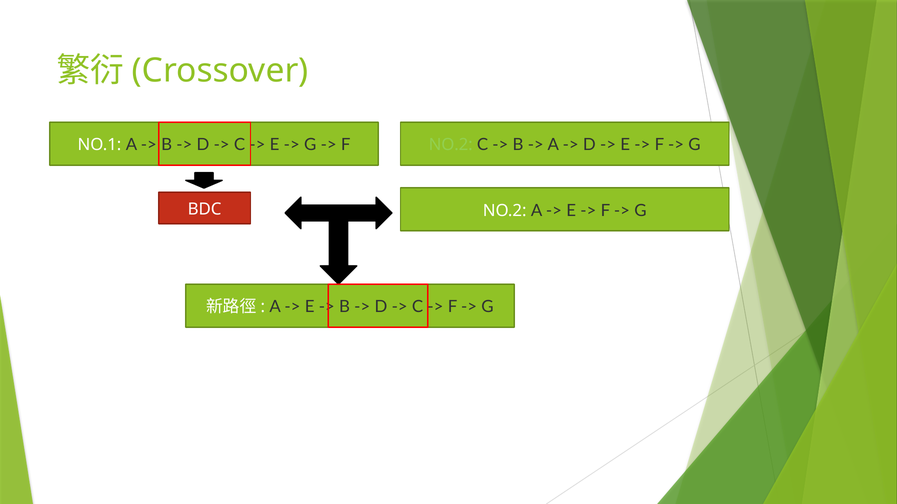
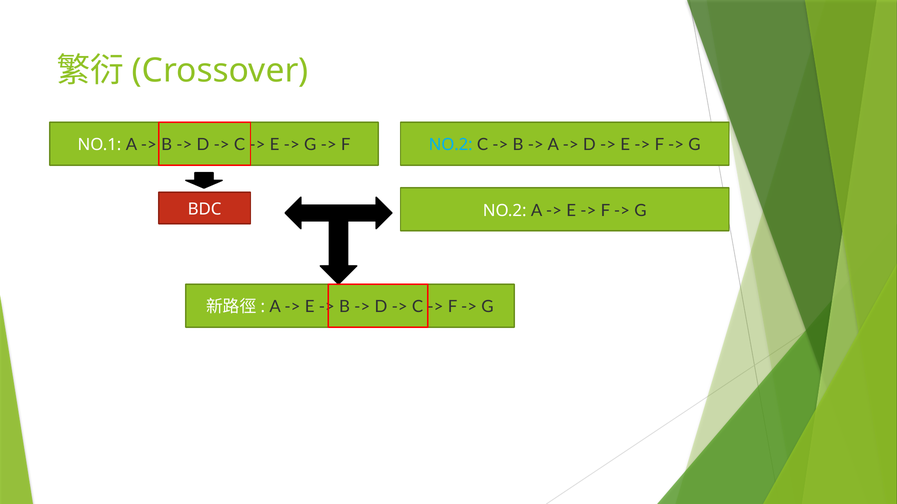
NO.2 colour: light green -> light blue (451, 145)
